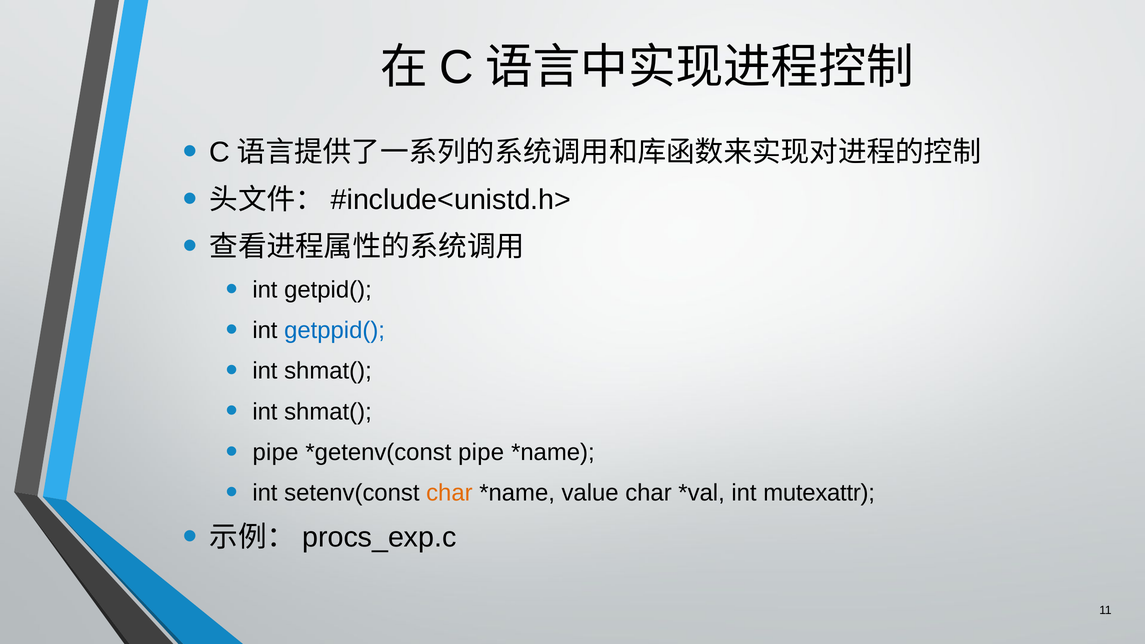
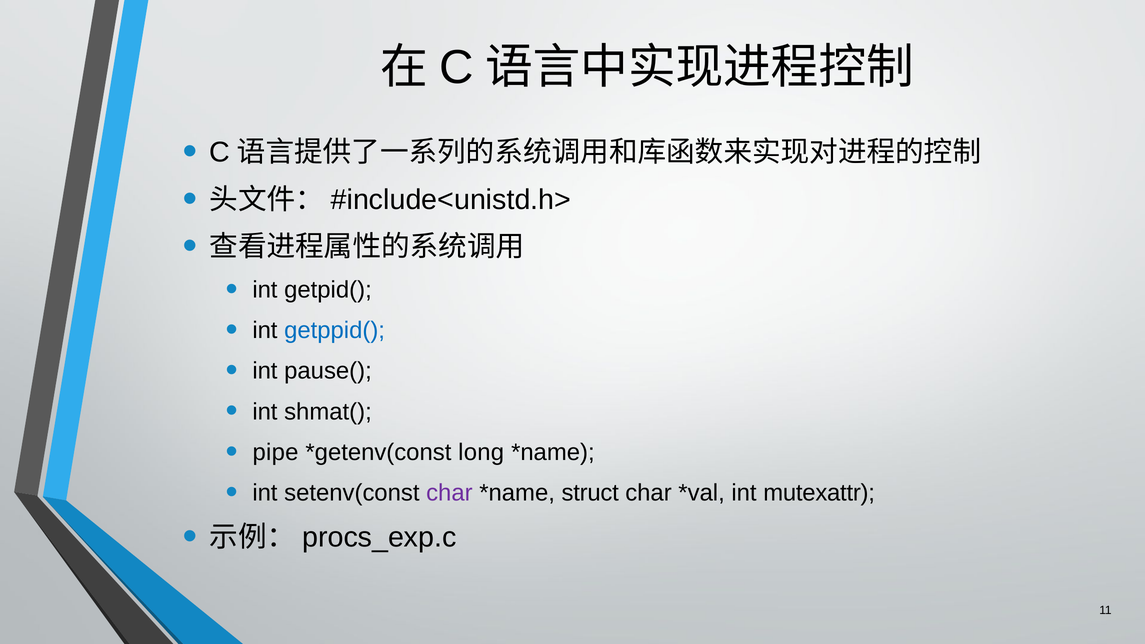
shmat(: shmat( -> pause( (328, 371)
pipe: pipe -> long (481, 452)
char colour: orange -> purple (449, 493)
value: value -> struct (590, 493)
